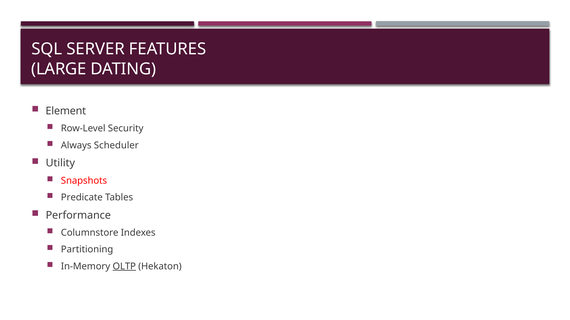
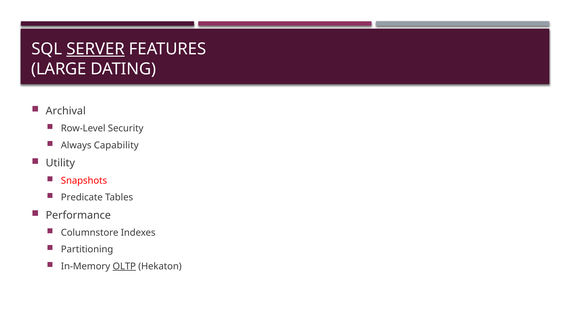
SERVER underline: none -> present (96, 49)
Element: Element -> Archival (66, 111)
Scheduler: Scheduler -> Capability (116, 146)
